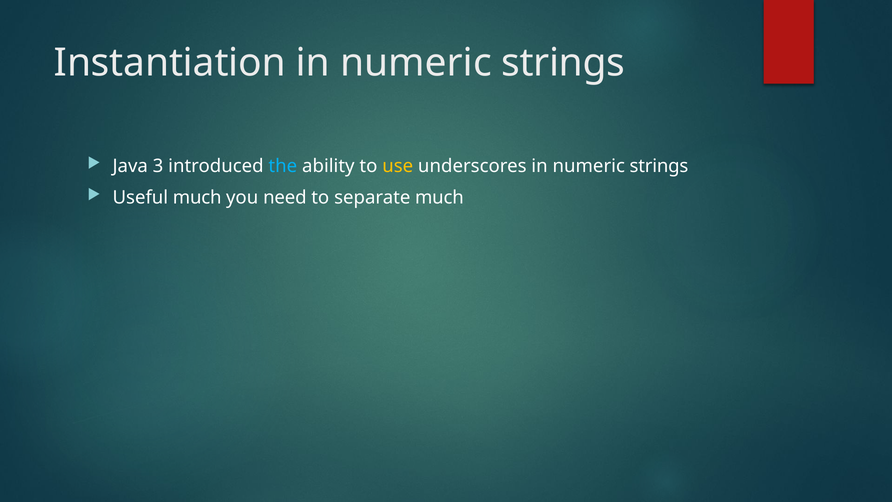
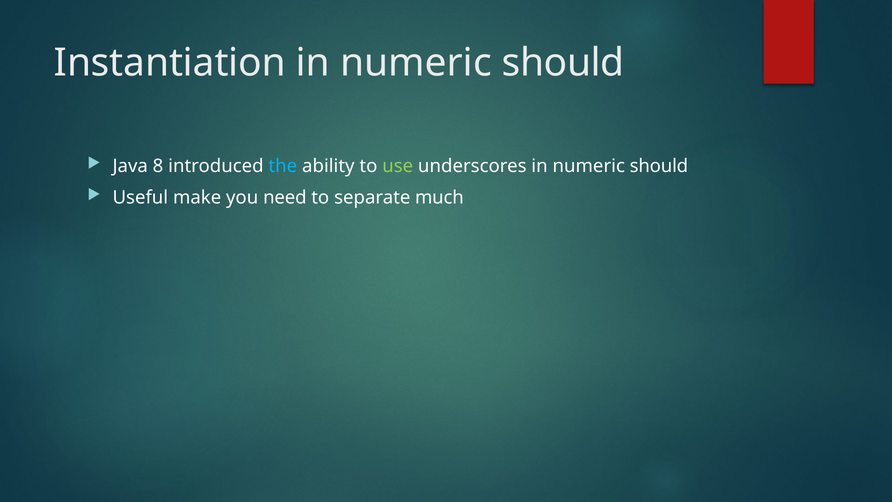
strings: strings -> should (563, 63)
3: 3 -> 8 (158, 166)
use colour: yellow -> light green (398, 166)
underscores in numeric strings: strings -> should (659, 166)
Useful much: much -> make (197, 198)
